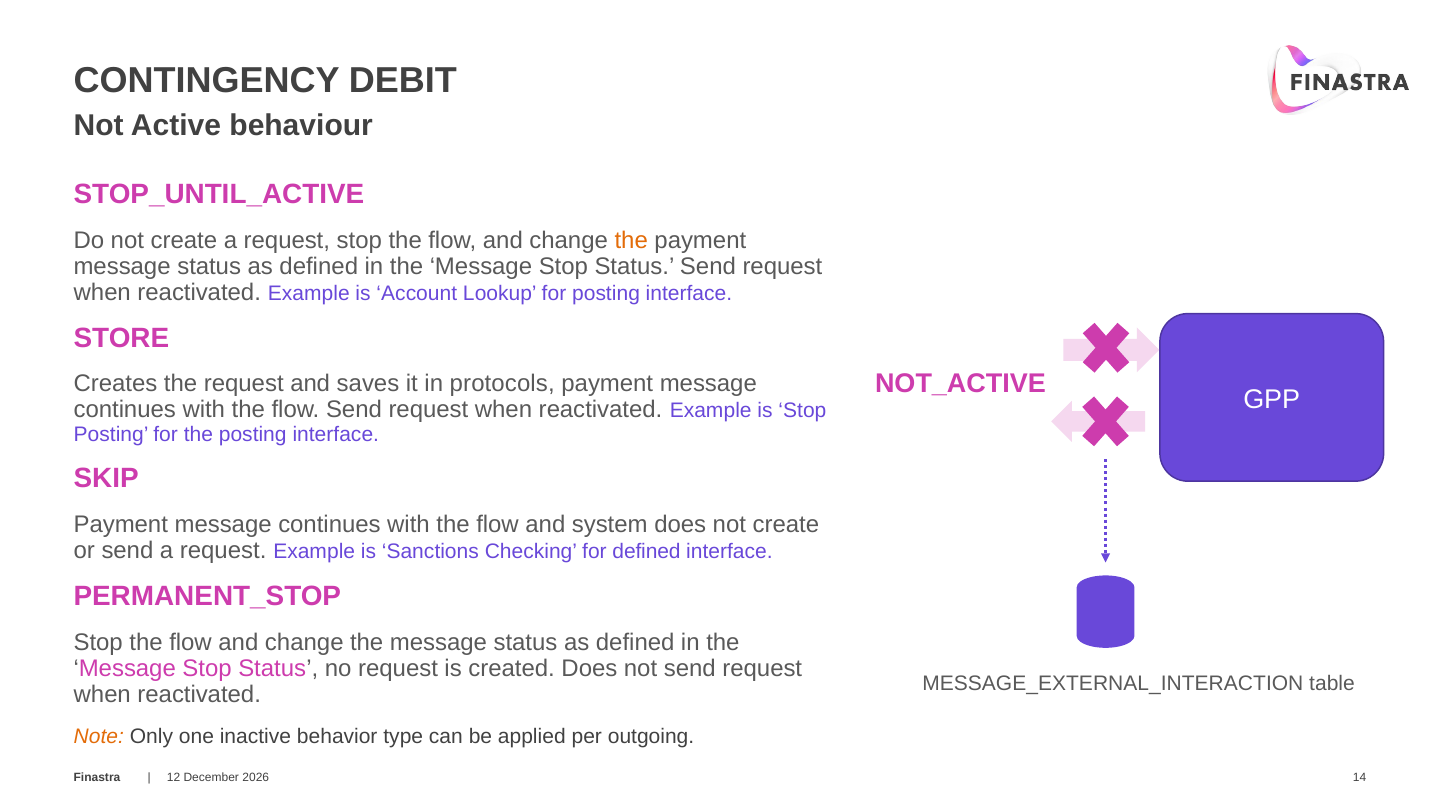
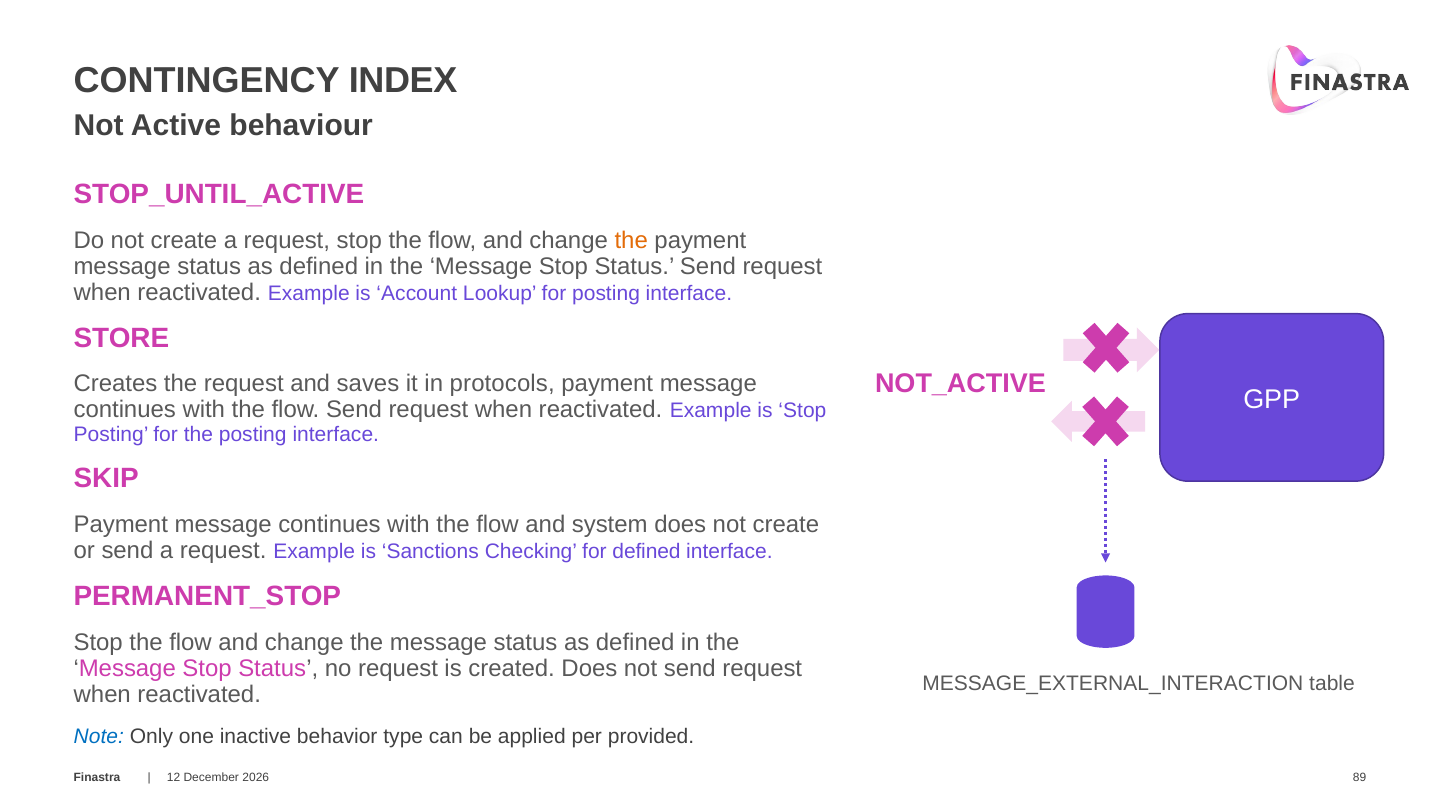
DEBIT: DEBIT -> INDEX (403, 81)
Note colour: orange -> blue (99, 737)
outgoing: outgoing -> provided (651, 737)
14: 14 -> 89 (1360, 778)
